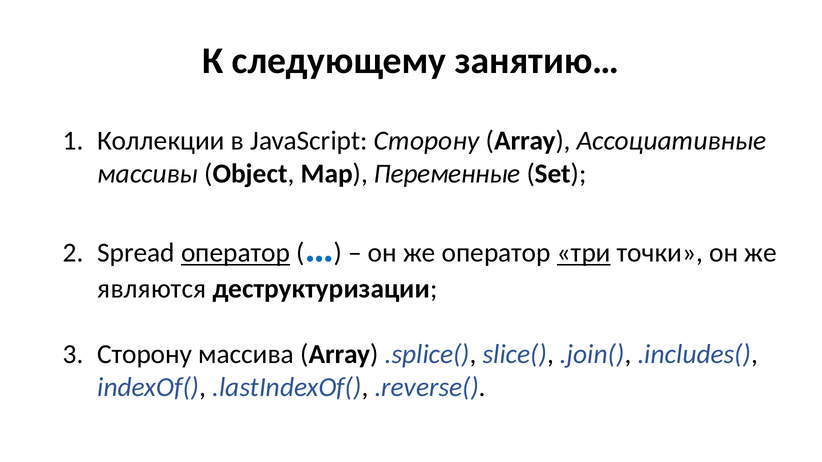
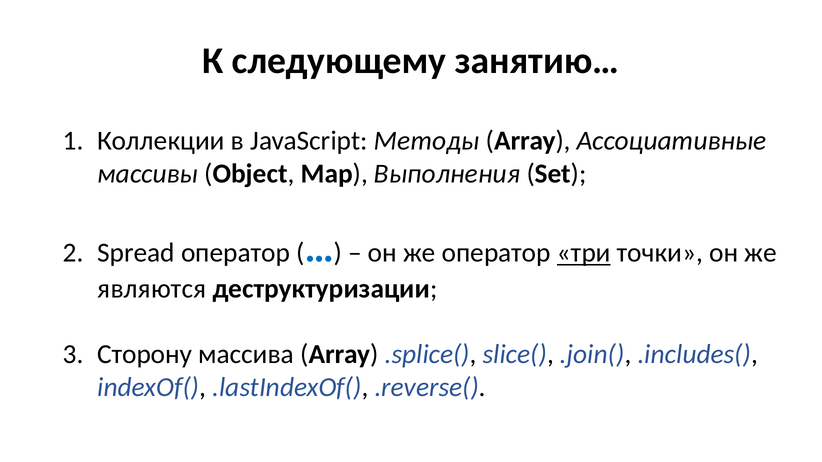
JavaScript Сторону: Сторону -> Методы (427, 141)
Переменные: Переменные -> Выполнения (447, 174)
оператор underline: present -> none (235, 253)
